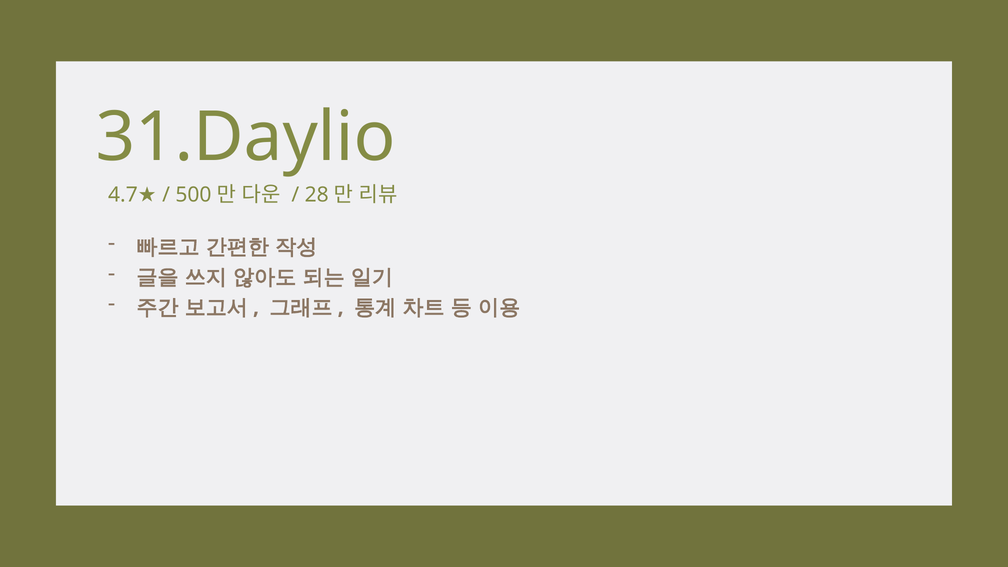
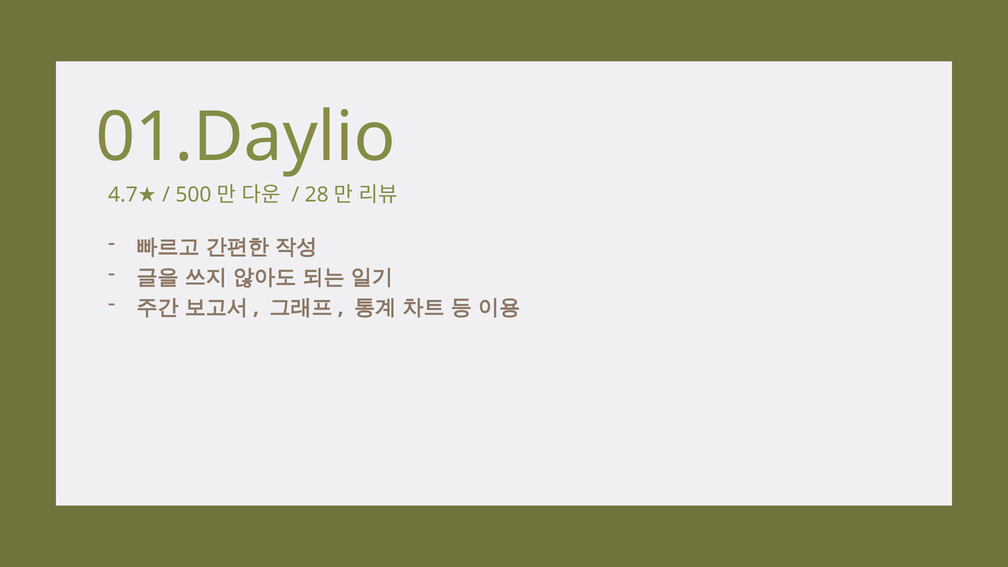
31.Daylio: 31.Daylio -> 01.Daylio (246, 138)
